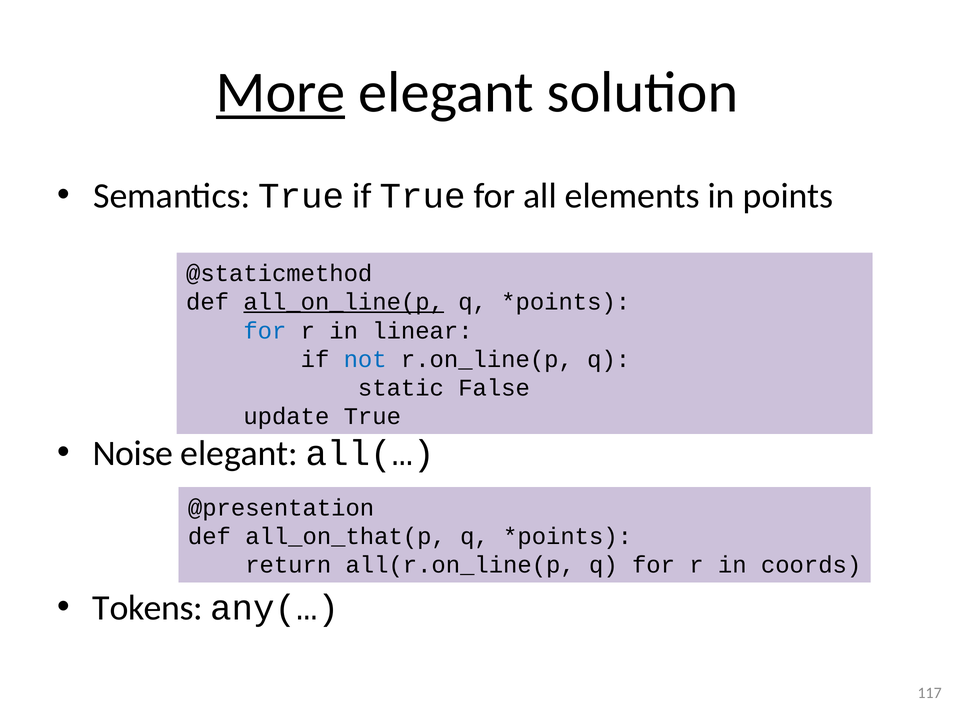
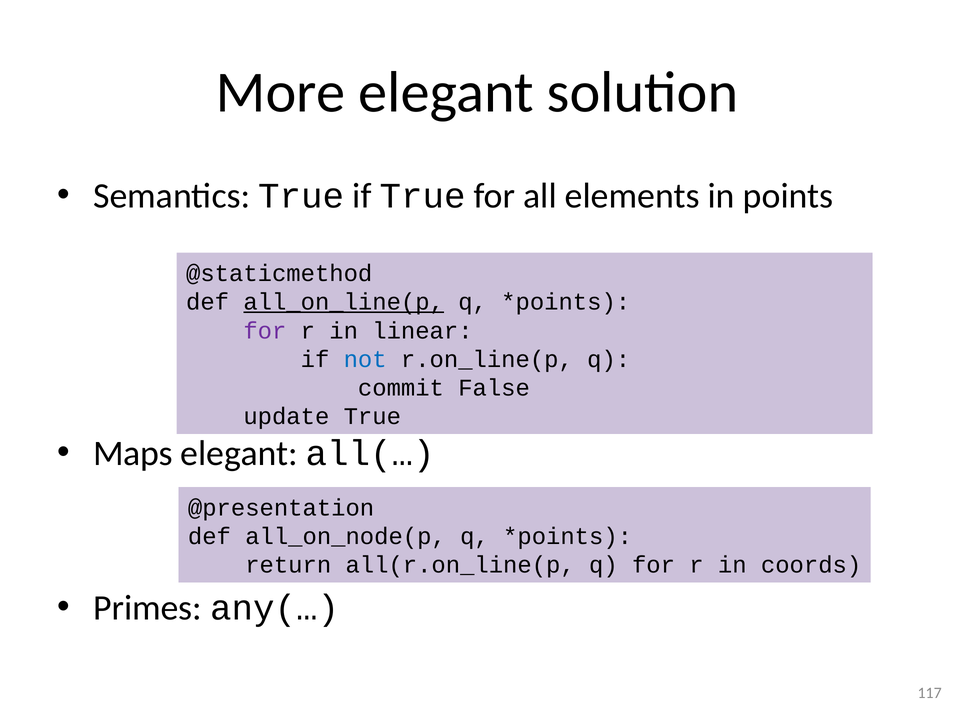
More underline: present -> none (281, 92)
for colour: blue -> purple (265, 331)
static: static -> commit (401, 388)
Noise: Noise -> Maps (133, 453)
all_on_that(p: all_on_that(p -> all_on_node(p (346, 537)
Tokens: Tokens -> Primes (148, 608)
